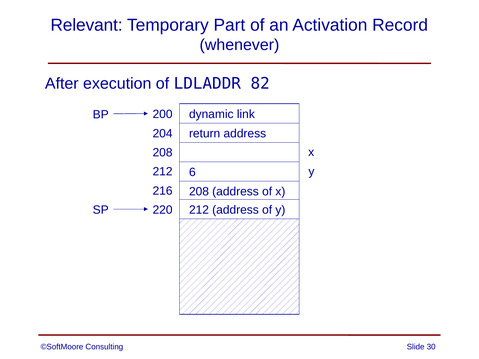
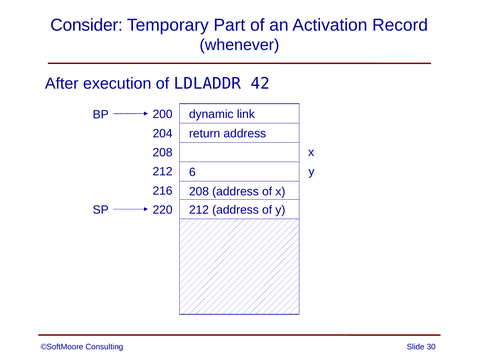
Relevant: Relevant -> Consider (87, 25)
82: 82 -> 42 (260, 84)
